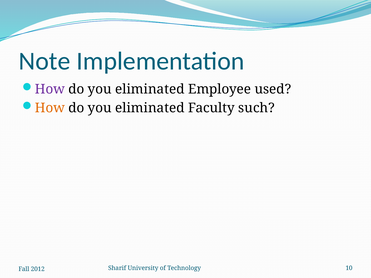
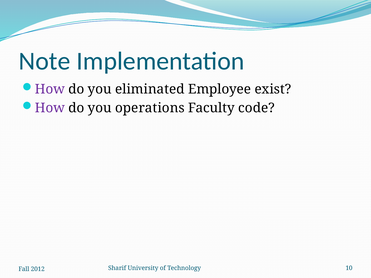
used: used -> exist (273, 89)
How colour: orange -> purple (50, 108)
eliminated: eliminated -> operations (150, 108)
such: such -> code (256, 108)
